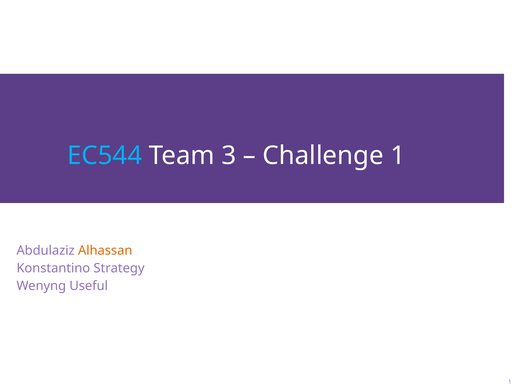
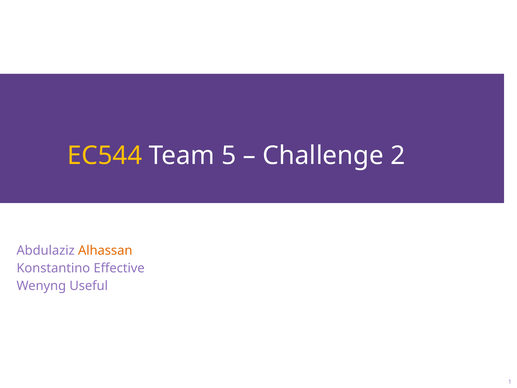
EC544 colour: light blue -> yellow (105, 156)
3: 3 -> 5 (229, 156)
Challenge 1: 1 -> 2 (398, 156)
Strategy: Strategy -> Effective (119, 268)
